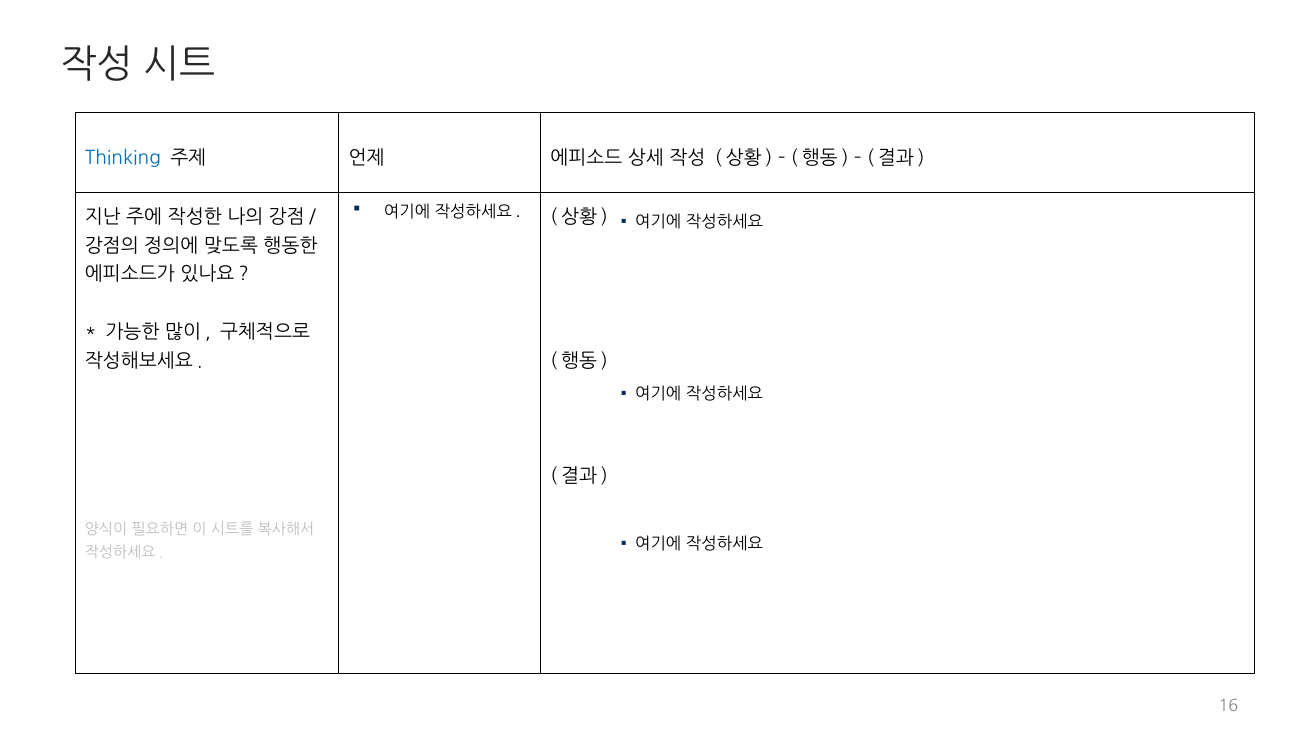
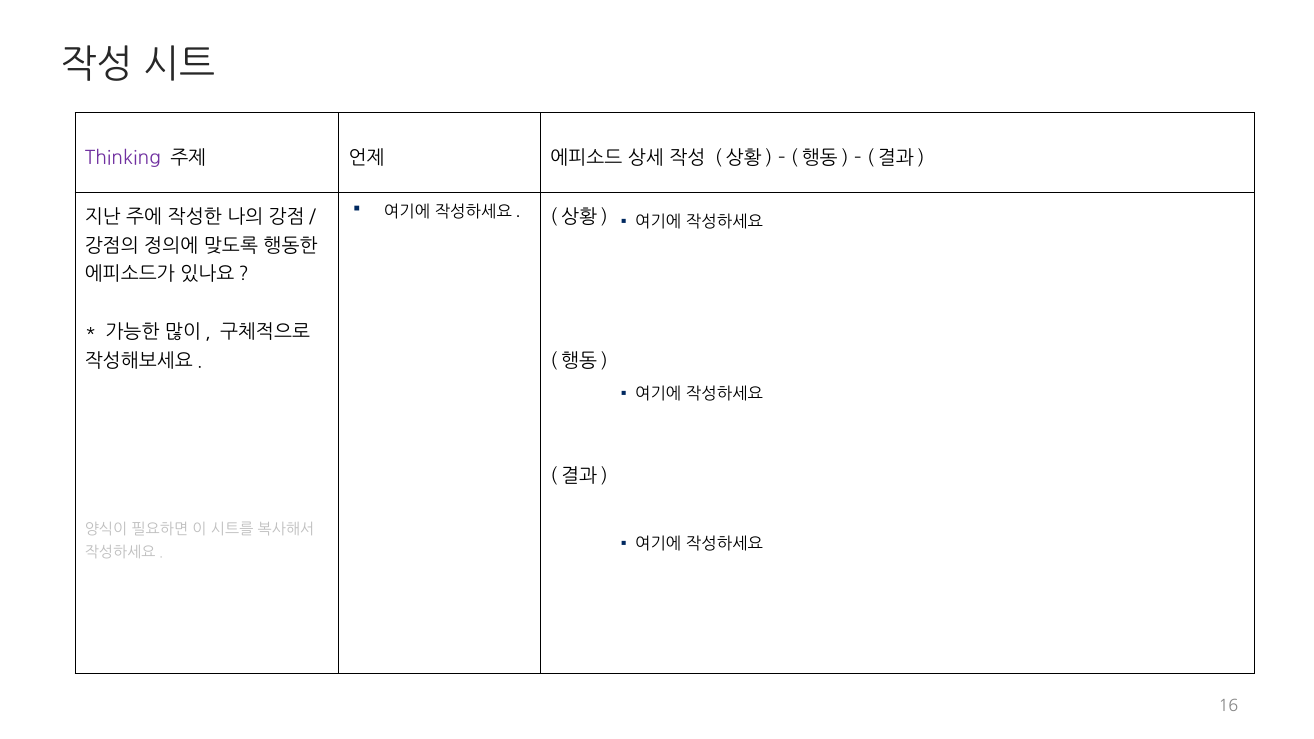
Thinking colour: blue -> purple (123, 158)
